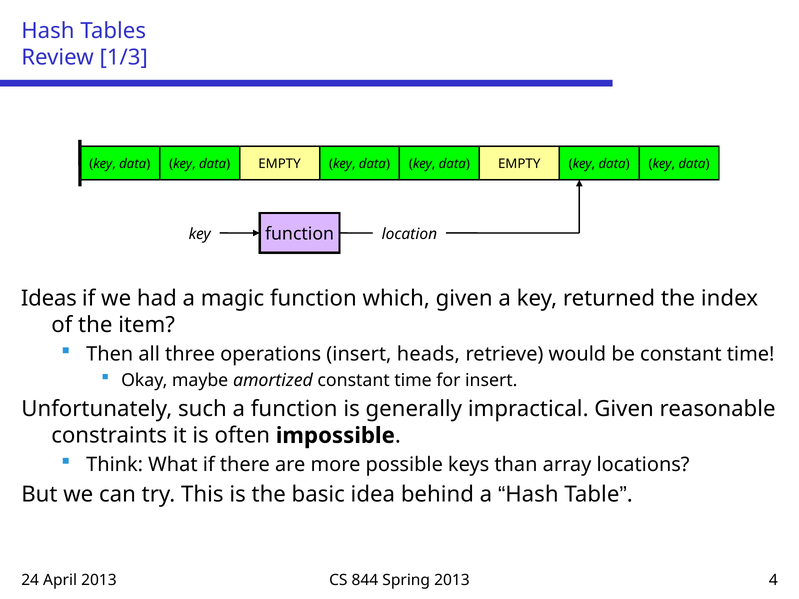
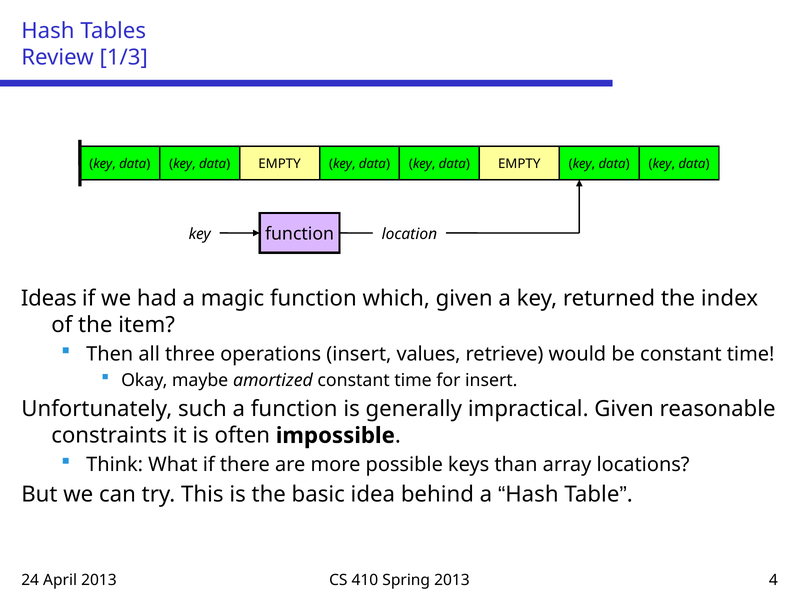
heads: heads -> values (429, 354)
844: 844 -> 410 (365, 580)
